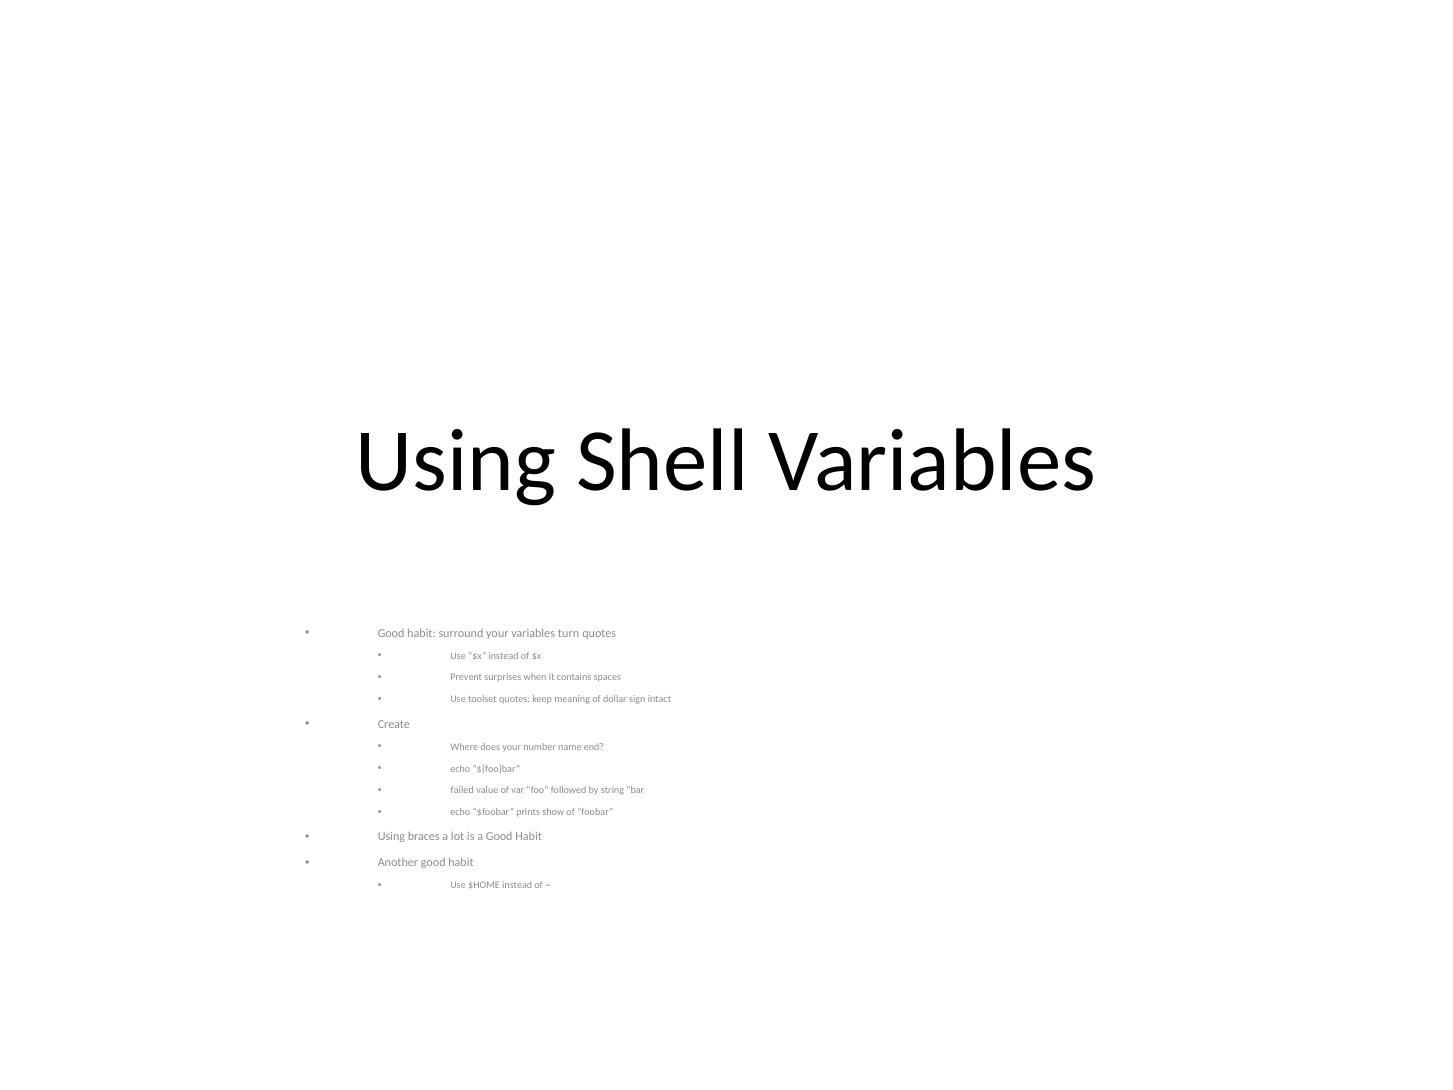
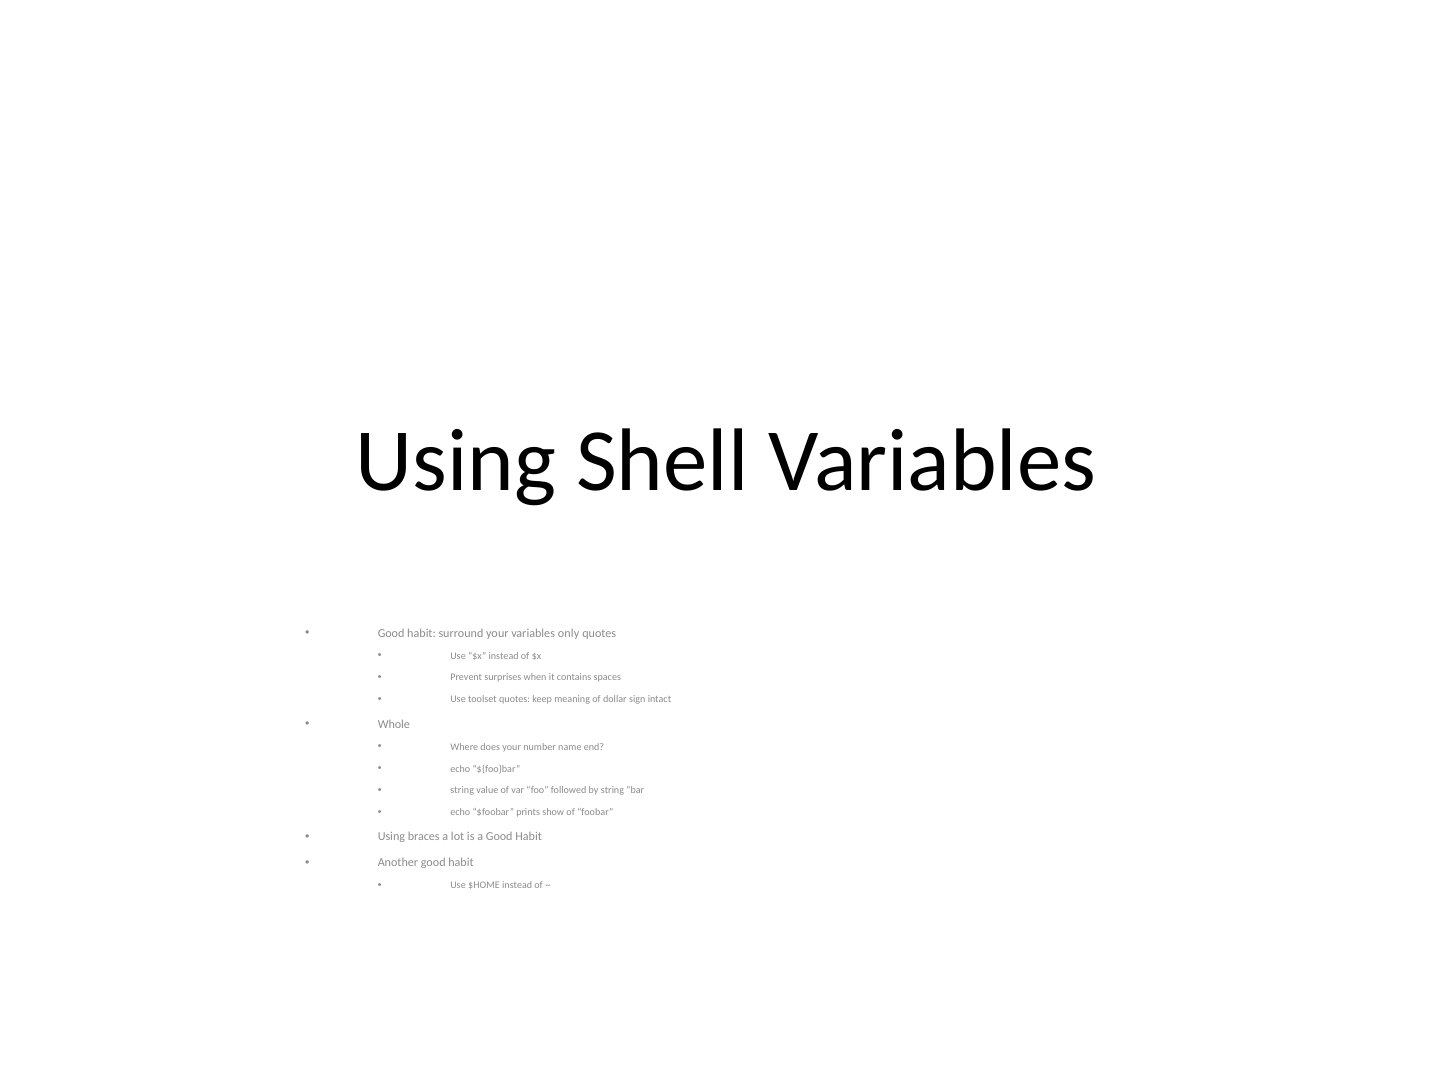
turn: turn -> only (569, 633)
Create: Create -> Whole (394, 724)
failed: failed -> string (462, 790)
